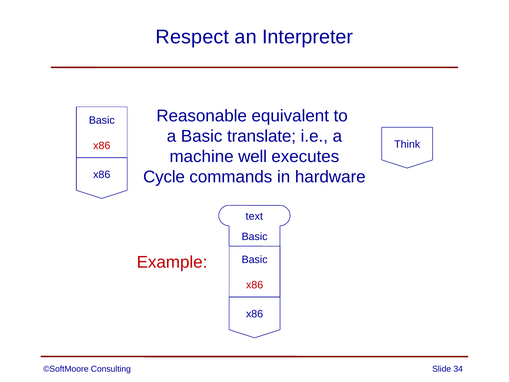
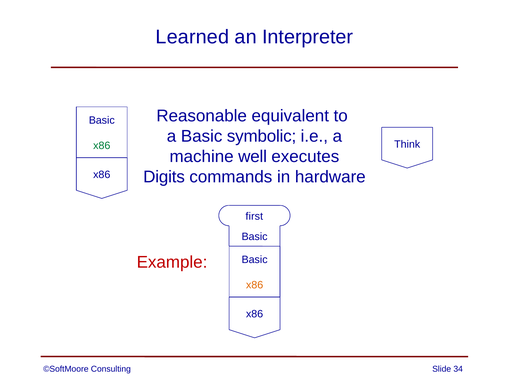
Respect: Respect -> Learned (192, 37)
translate: translate -> symbolic (262, 136)
x86 colour: red -> green (102, 146)
Cycle: Cycle -> Digits (164, 177)
text: text -> first (254, 216)
x86 colour: red -> orange (255, 285)
